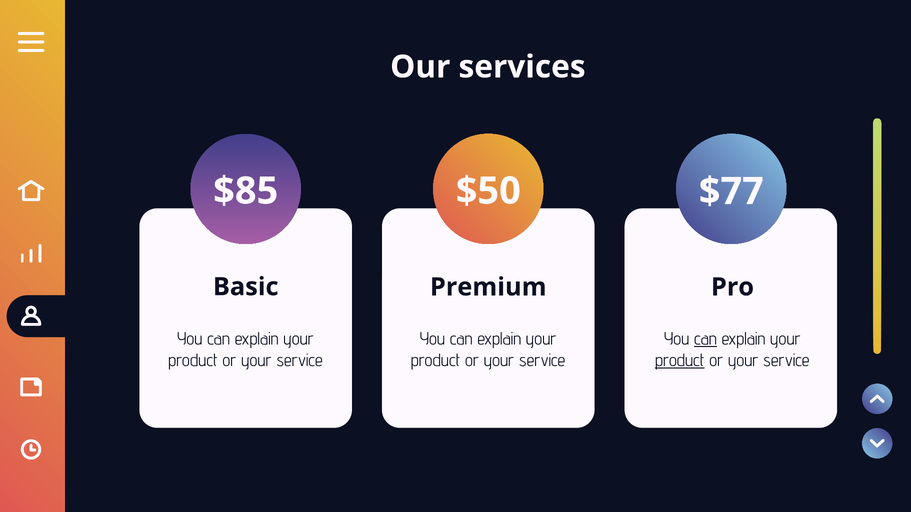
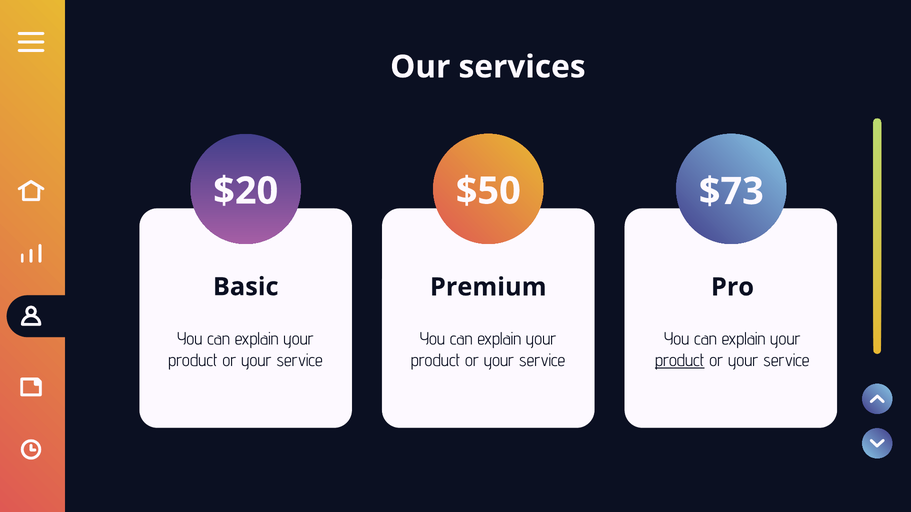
$85: $85 -> $20 (246, 191)
$77: $77 -> $73 (731, 192)
can underline: present -> none (705, 339)
